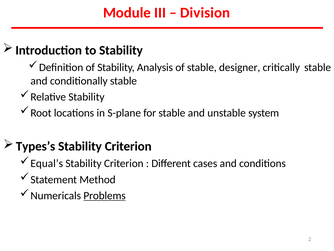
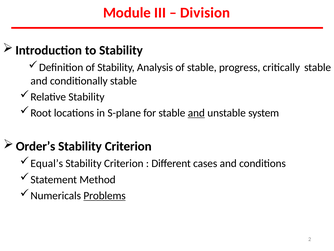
designer: designer -> progress (240, 67)
and underline: none -> present (196, 113)
Types’s: Types’s -> Order’s (36, 146)
